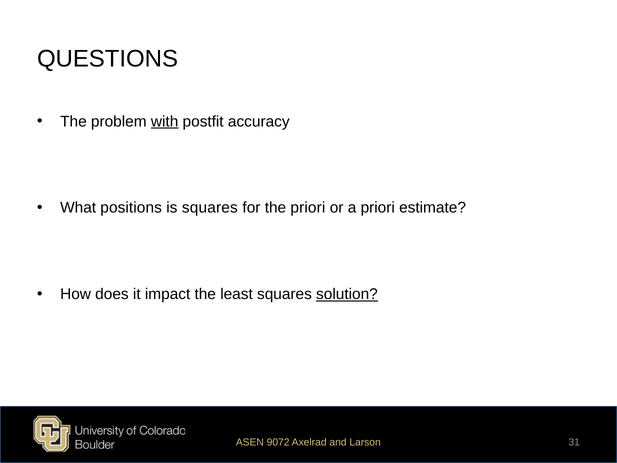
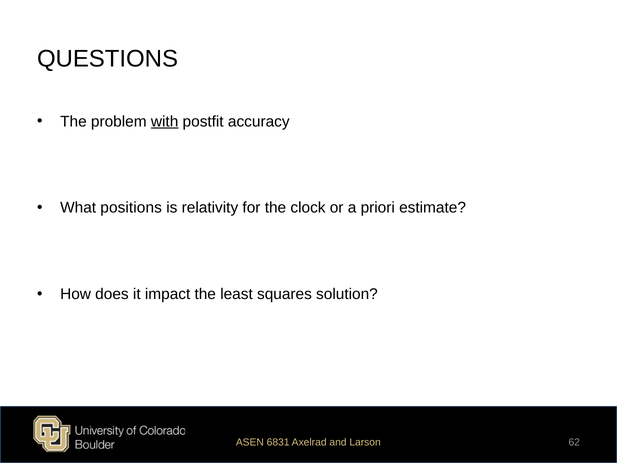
is squares: squares -> relativity (210, 208)
the priori: priori -> clock (308, 208)
solution underline: present -> none (347, 294)
9072: 9072 -> 6831 (278, 442)
31: 31 -> 62 (574, 442)
